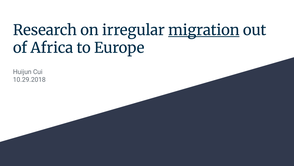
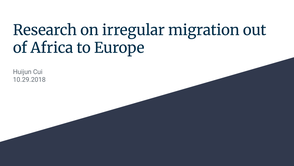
migration underline: present -> none (204, 30)
